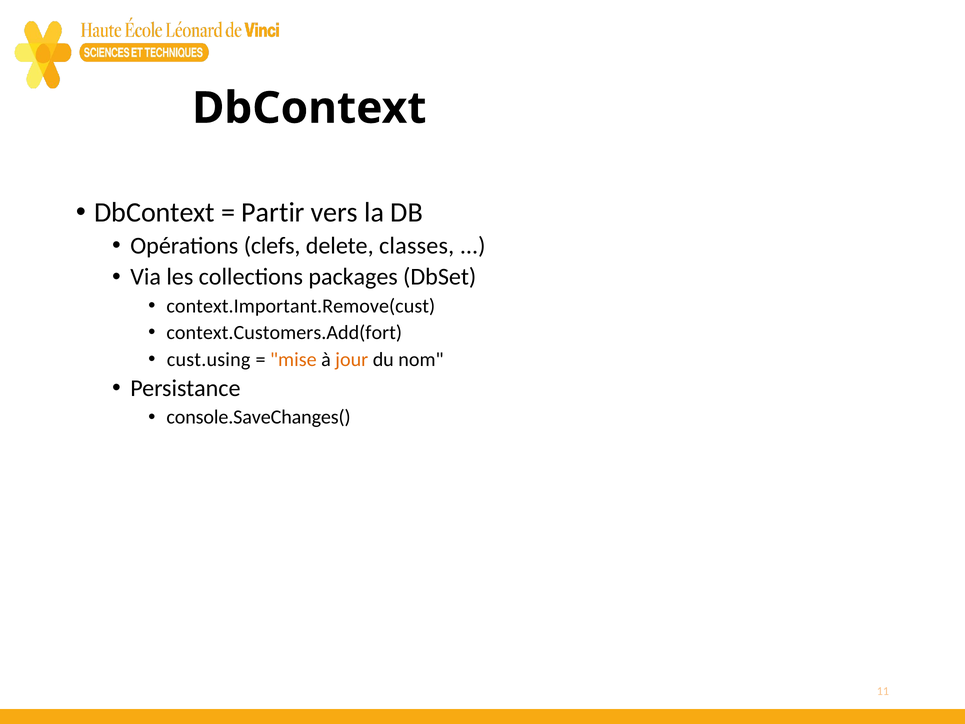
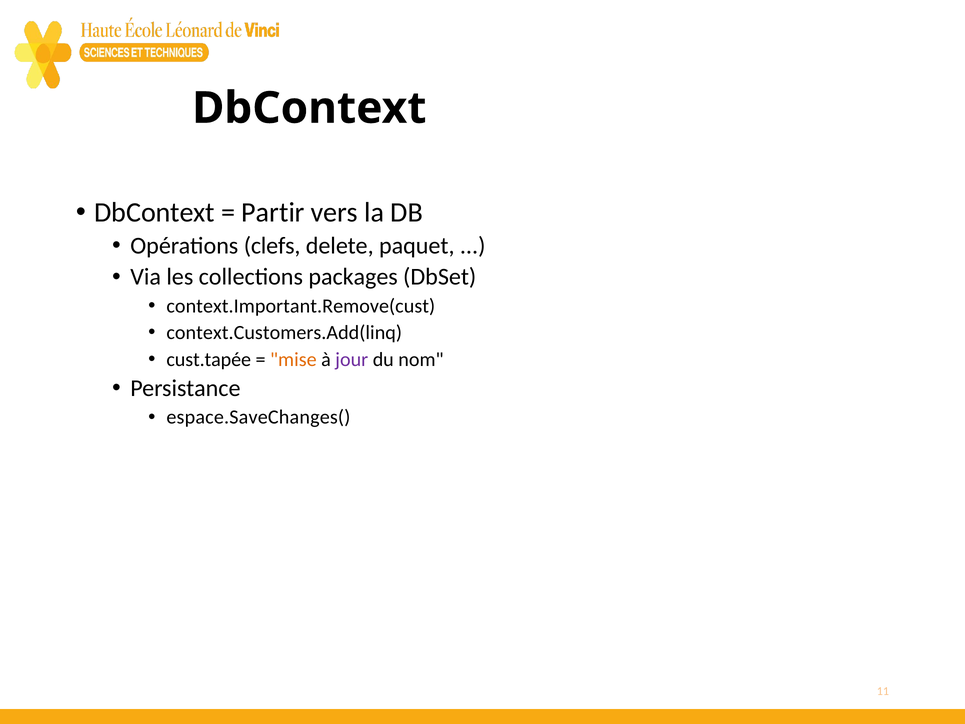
classes: classes -> paquet (417, 246)
context.Customers.Add(fort: context.Customers.Add(fort -> context.Customers.Add(linq (284, 333)
cust.using: cust.using -> cust.tapée (209, 359)
jour colour: orange -> purple (352, 359)
console.SaveChanges(: console.SaveChanges( -> espace.SaveChanges( (258, 417)
